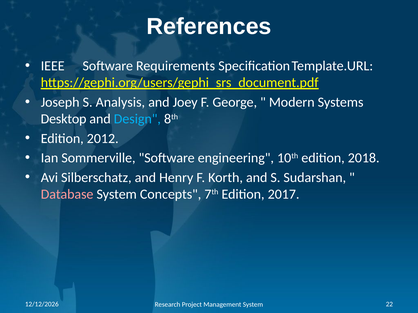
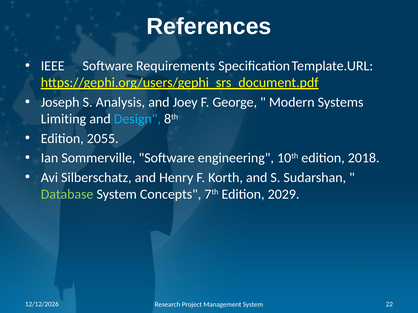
Desktop: Desktop -> Limiting (63, 119)
2012: 2012 -> 2055 (103, 139)
Database colour: pink -> light green (67, 194)
2017: 2017 -> 2029 (284, 194)
